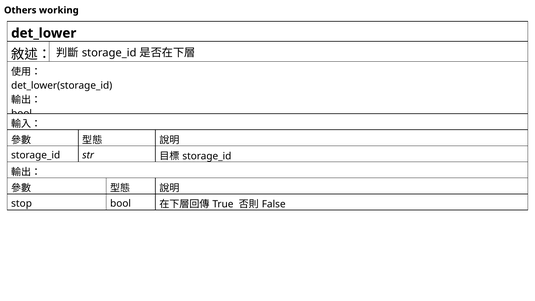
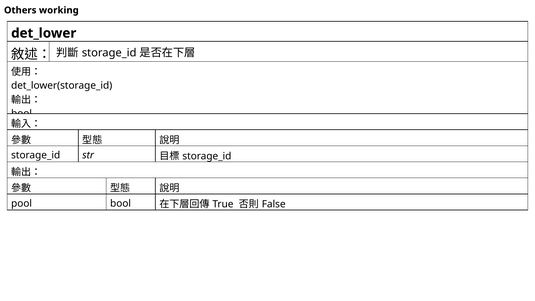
stop: stop -> pool (22, 203)
